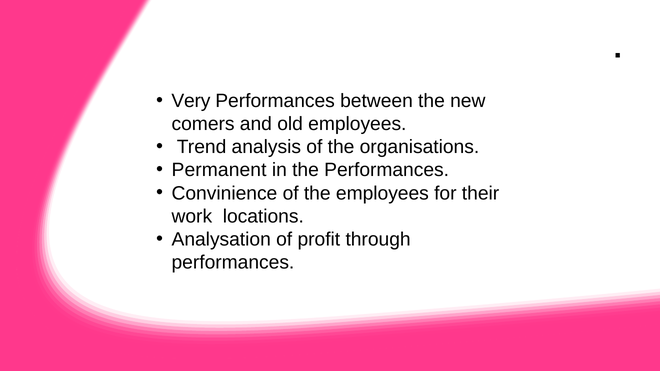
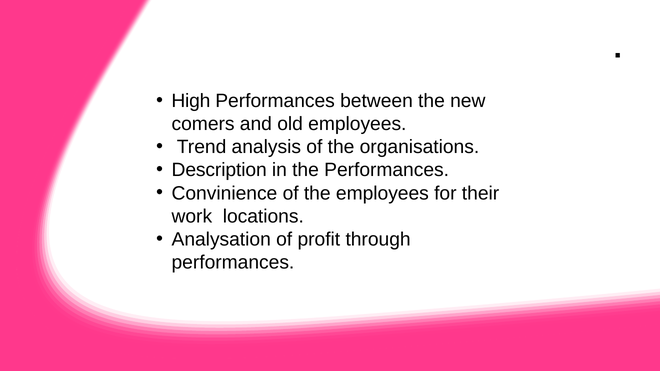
Very: Very -> High (191, 101)
Permanent: Permanent -> Description (219, 170)
